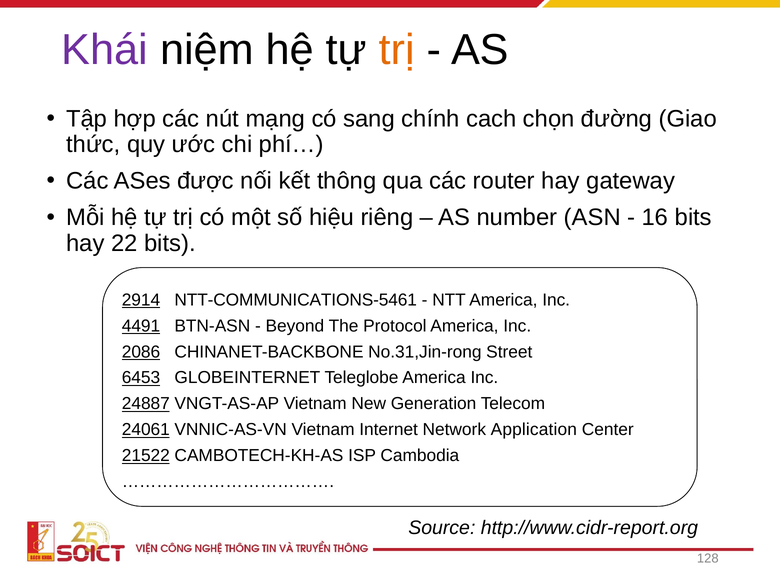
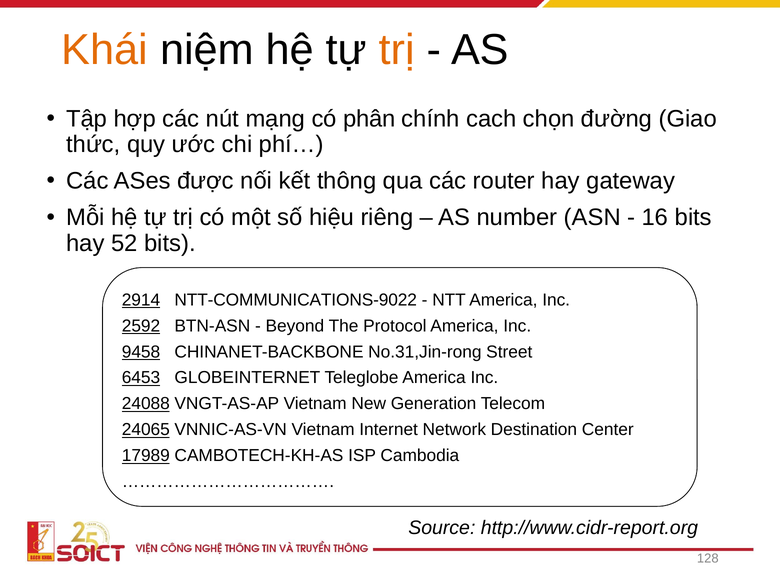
Khái colour: purple -> orange (105, 50)
sang: sang -> phân (369, 119)
22: 22 -> 52 (124, 243)
NTT-COMMUNICATIONS-5461: NTT-COMMUNICATIONS-5461 -> NTT-COMMUNICATIONS-9022 (296, 300)
4491: 4491 -> 2592 (141, 326)
2086: 2086 -> 9458 (141, 352)
24887: 24887 -> 24088 (146, 404)
24061: 24061 -> 24065 (146, 430)
Application: Application -> Destination (534, 430)
21522: 21522 -> 17989 (146, 456)
